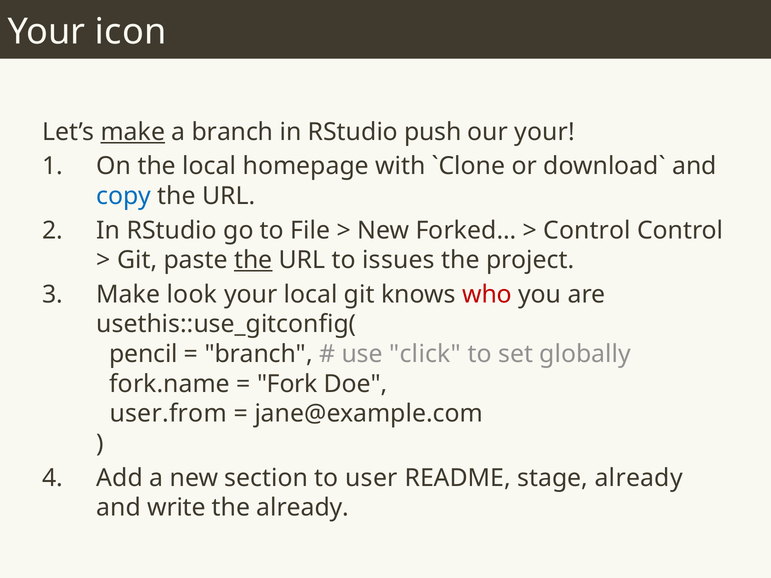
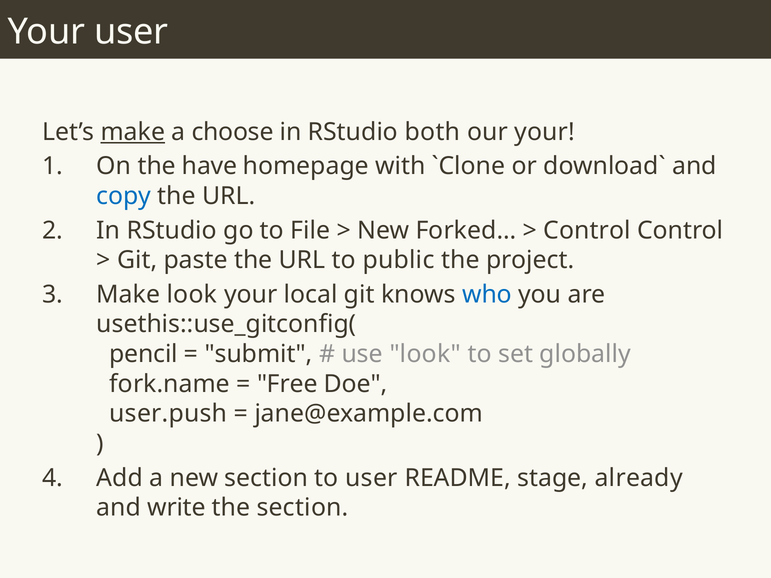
Your icon: icon -> user (131, 32)
a branch: branch -> choose (233, 132)
push: push -> both (433, 132)
the local: local -> have (210, 166)
the underline: present -> none (253, 260)
issues: issues -> public (399, 260)
who colour: red -> blue (487, 295)
branch: branch -> submit (259, 354)
use click: click -> look (425, 354)
Fork: Fork -> Free (287, 384)
user.from: user.from -> user.push (168, 414)
the already: already -> section (303, 508)
